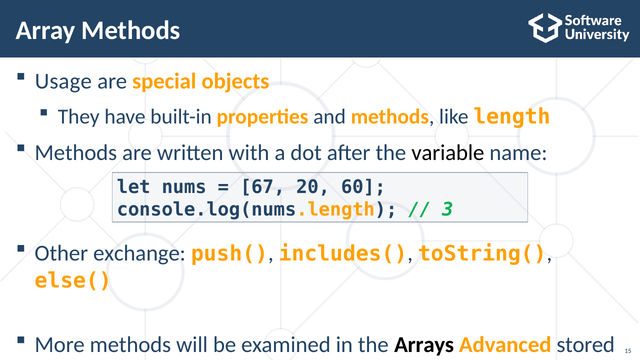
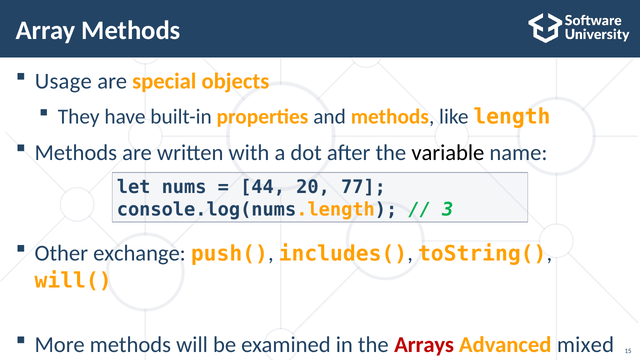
67: 67 -> 44 (263, 187)
60: 60 -> 77 (364, 187)
else(: else( -> will( (73, 281)
Arrays colour: black -> red (424, 345)
stored: stored -> mixed (585, 345)
